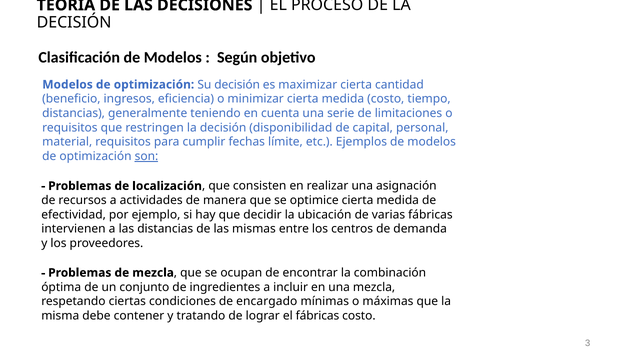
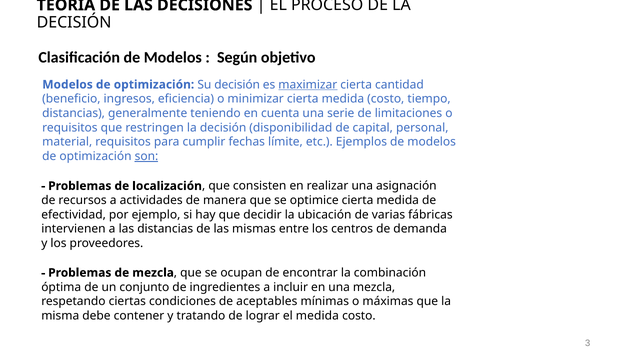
maximizar underline: none -> present (308, 85)
encargado: encargado -> aceptables (267, 302)
el fábricas: fábricas -> medida (317, 316)
